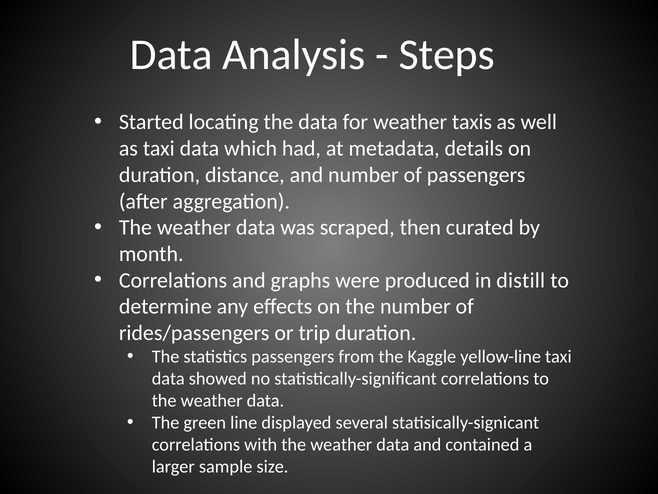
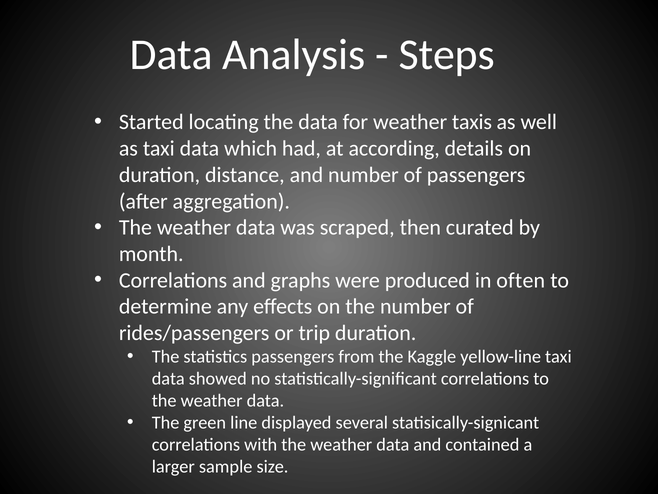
metadata: metadata -> according (394, 148)
distill: distill -> often (521, 280)
